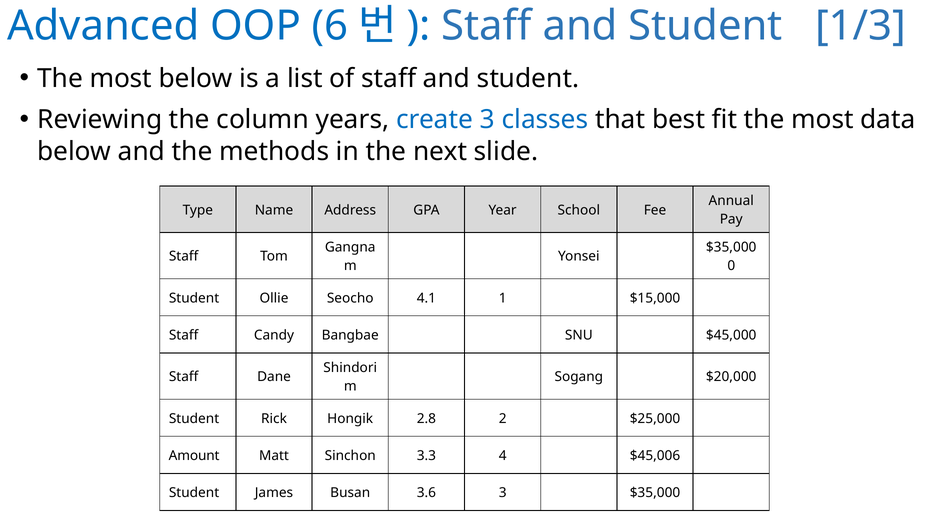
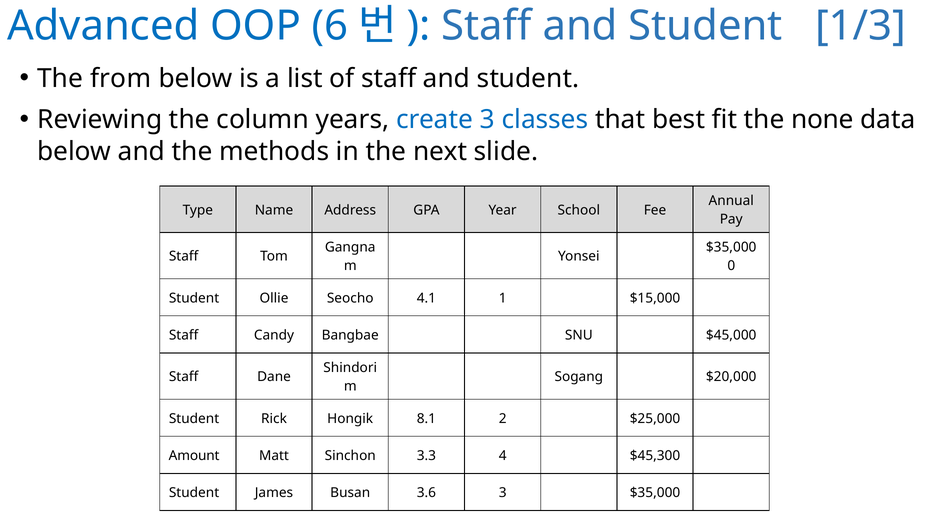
most: most -> from (121, 78)
fit the most: most -> none (823, 120)
2.8: 2.8 -> 8.1 (426, 418)
$45,006: $45,006 -> $45,300 (655, 456)
